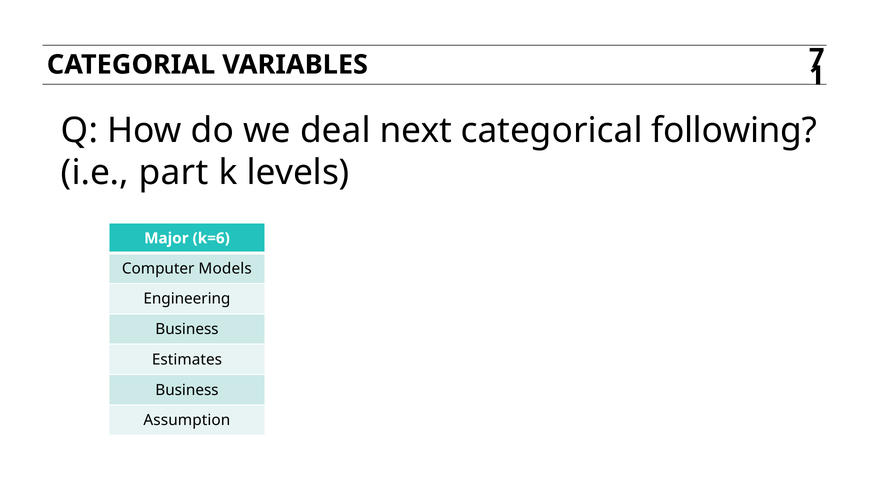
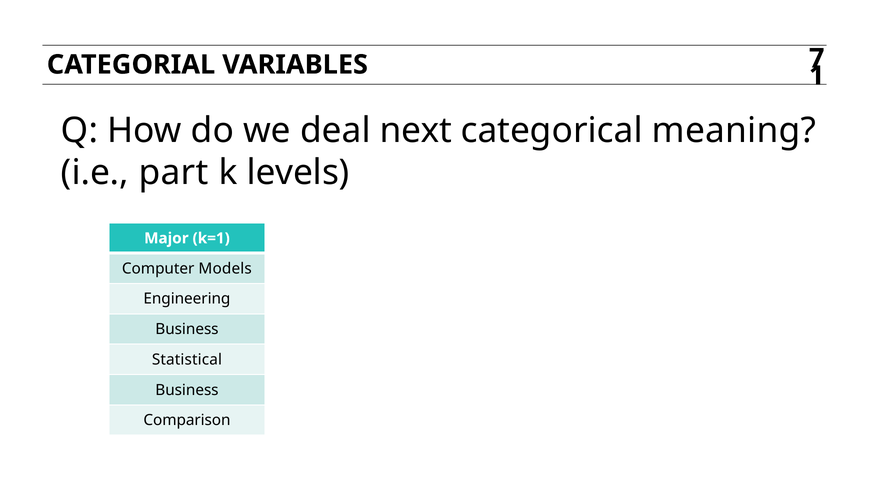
following: following -> meaning (734, 130)
k=6: k=6 -> k=1 (211, 238)
Estimates: Estimates -> Statistical (187, 360)
Assumption: Assumption -> Comparison (187, 420)
